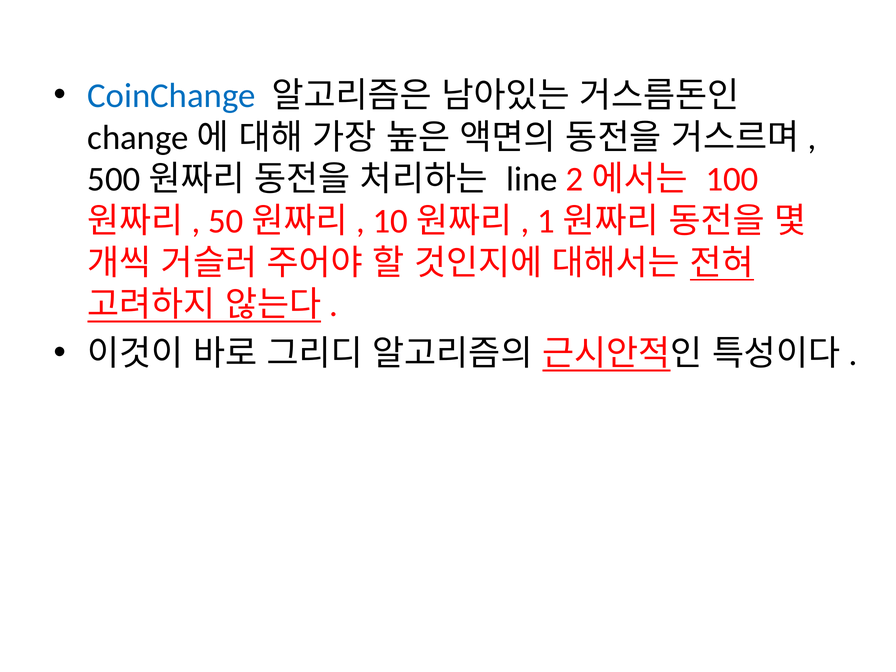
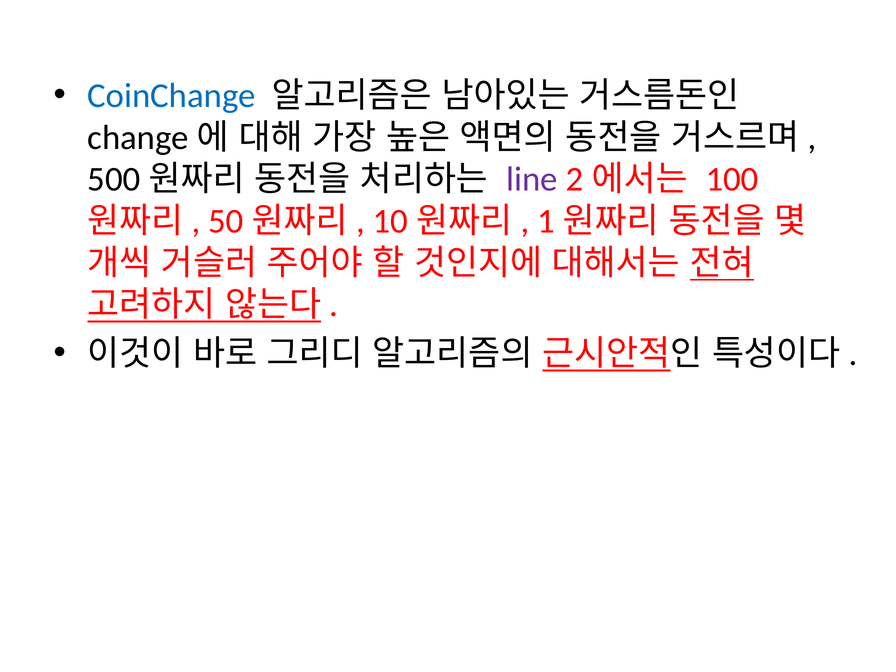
line colour: black -> purple (532, 179)
